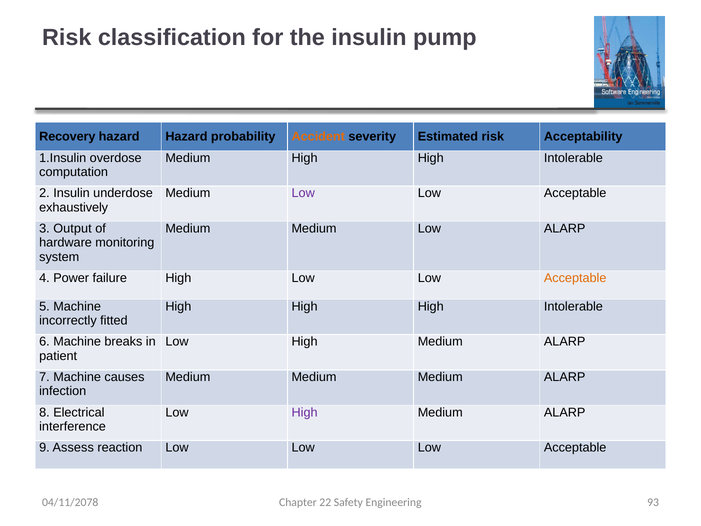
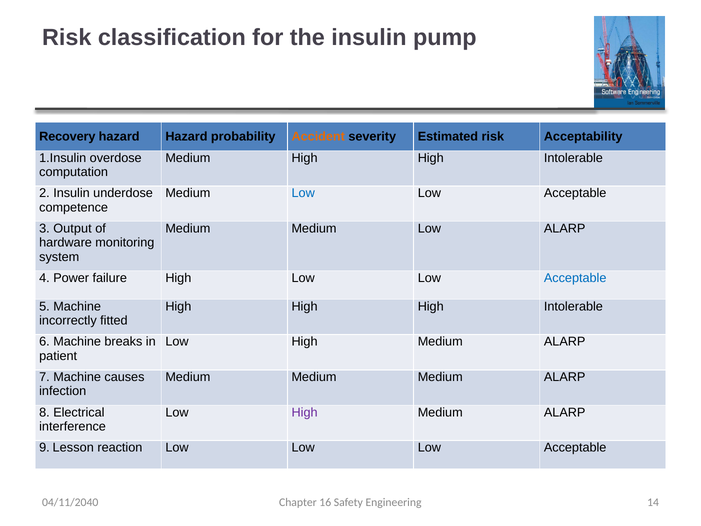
Low colour: purple -> blue (303, 193)
exhaustively: exhaustively -> competence (74, 207)
Acceptable colour: orange -> blue (575, 278)
Assess: Assess -> Lesson (73, 448)
22: 22 -> 16 (325, 502)
93: 93 -> 14 (653, 502)
04/11/2078: 04/11/2078 -> 04/11/2040 (70, 502)
